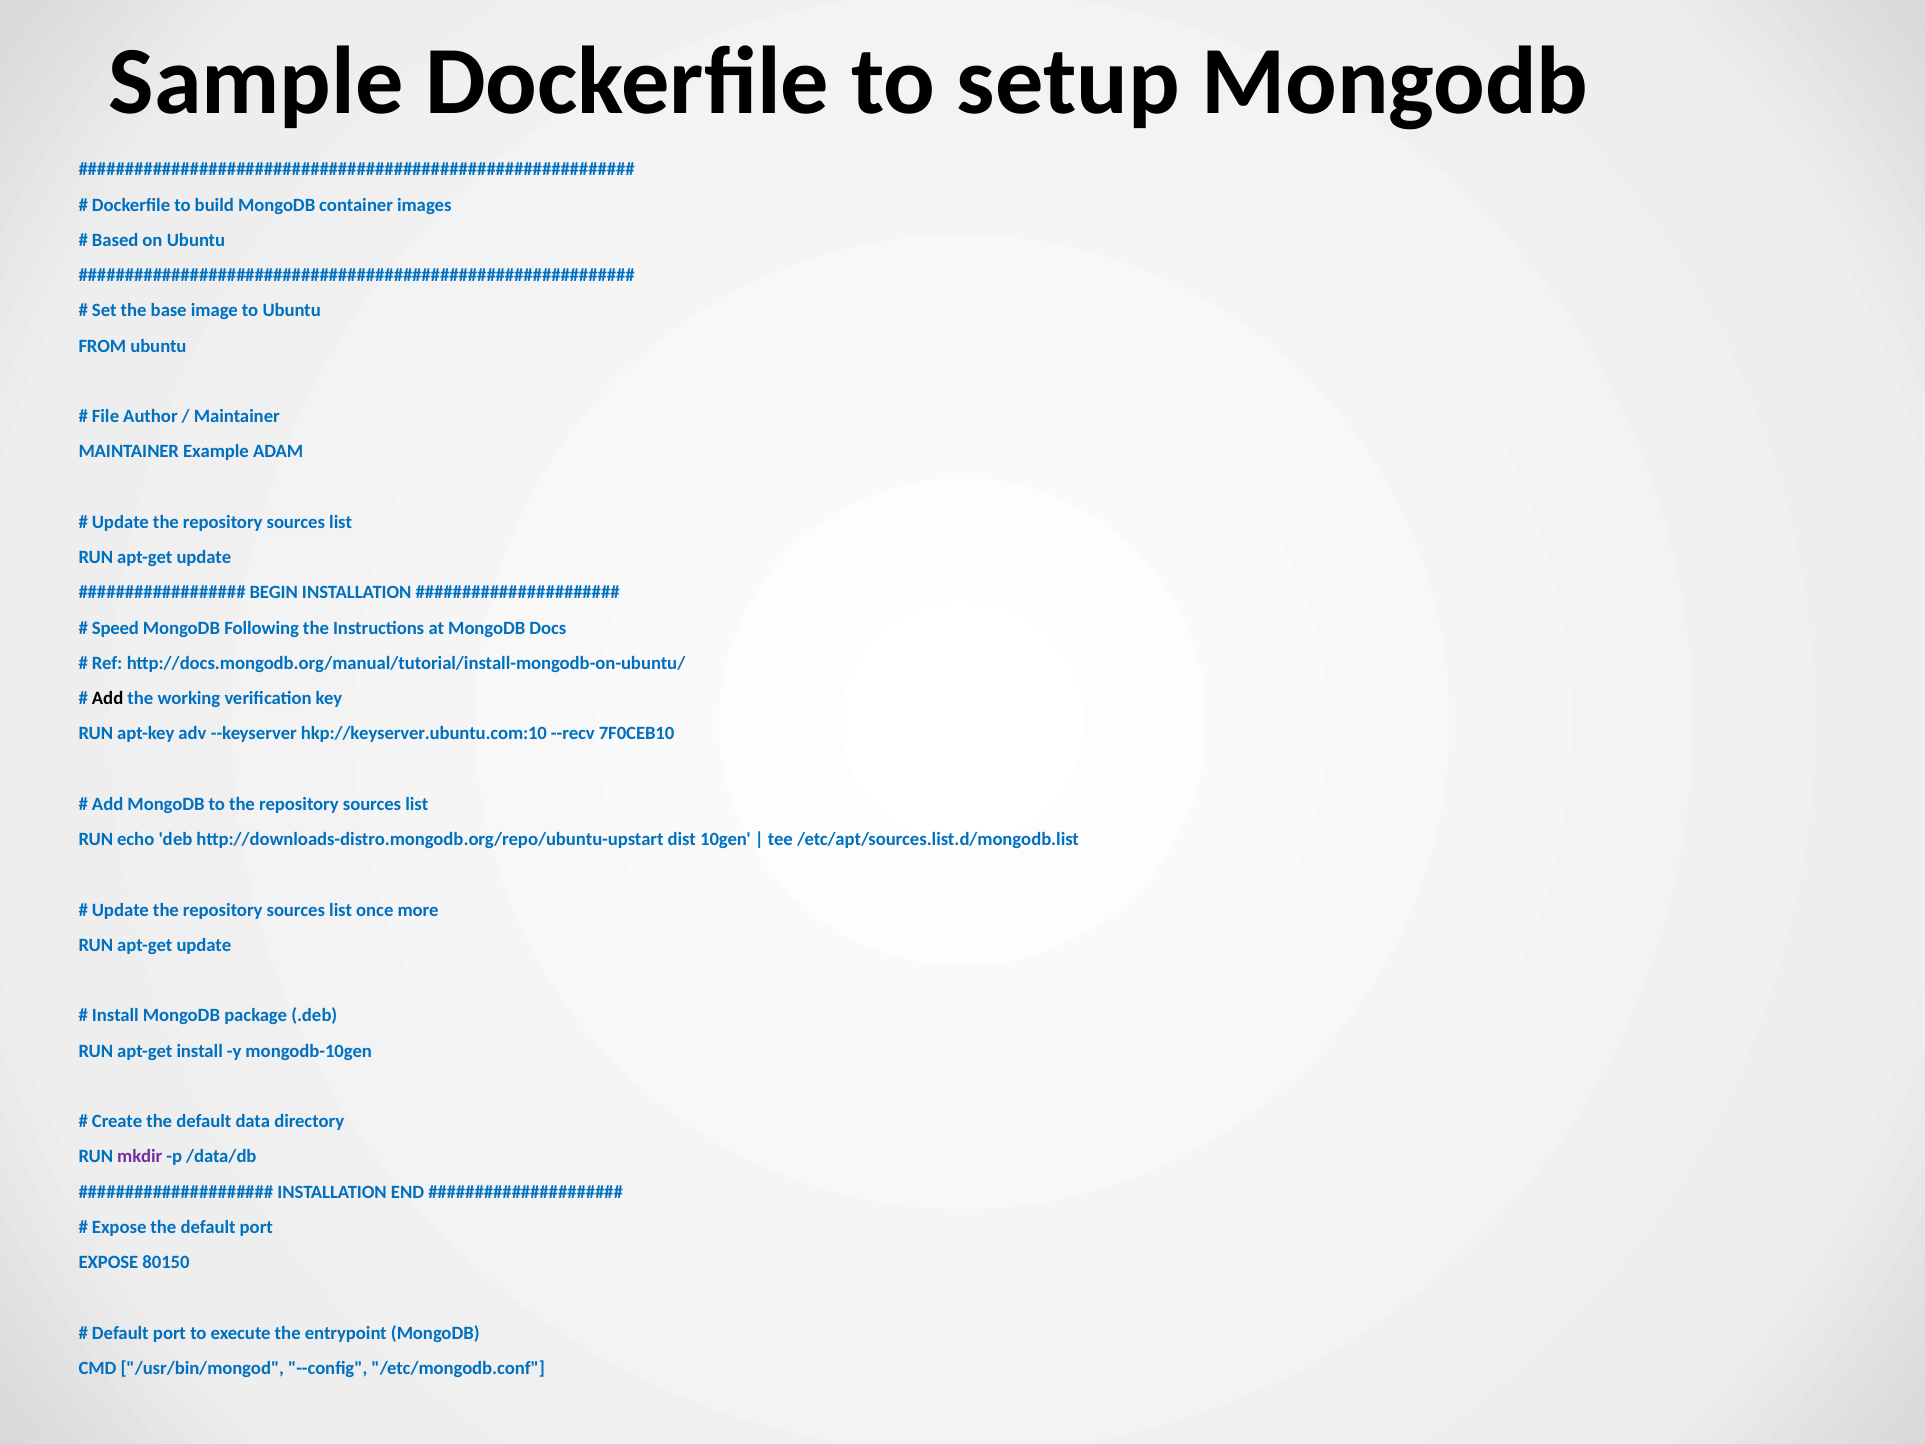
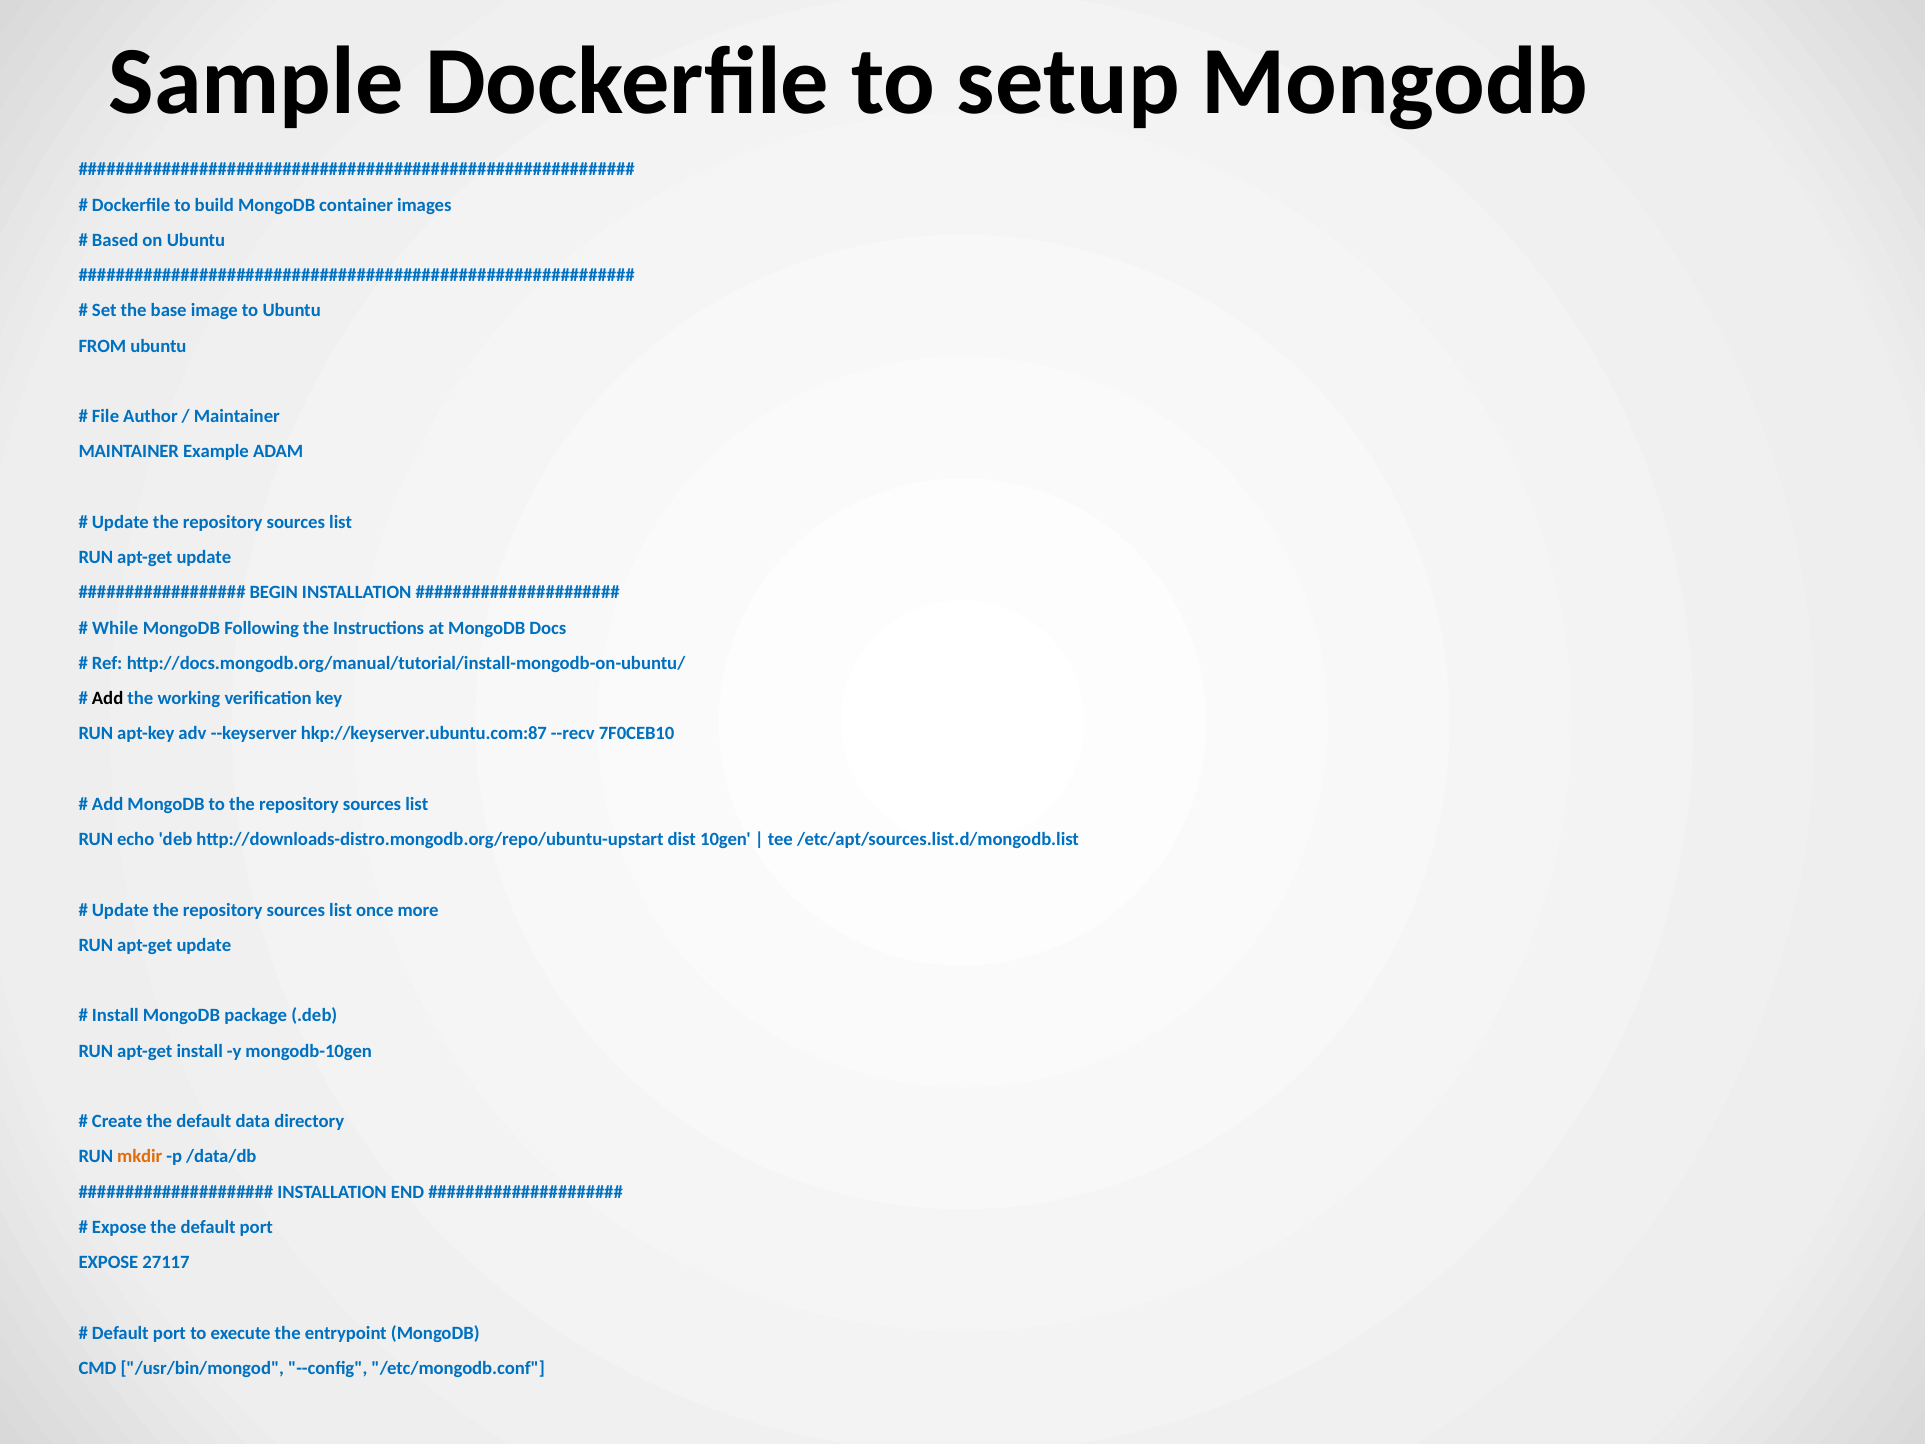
Speed: Speed -> While (115, 628)
hkp://keyserver.ubuntu.com:10: hkp://keyserver.ubuntu.com:10 -> hkp://keyserver.ubuntu.com:87 (424, 734)
mkdir colour: purple -> orange (140, 1156)
80150: 80150 -> 27117 (166, 1262)
